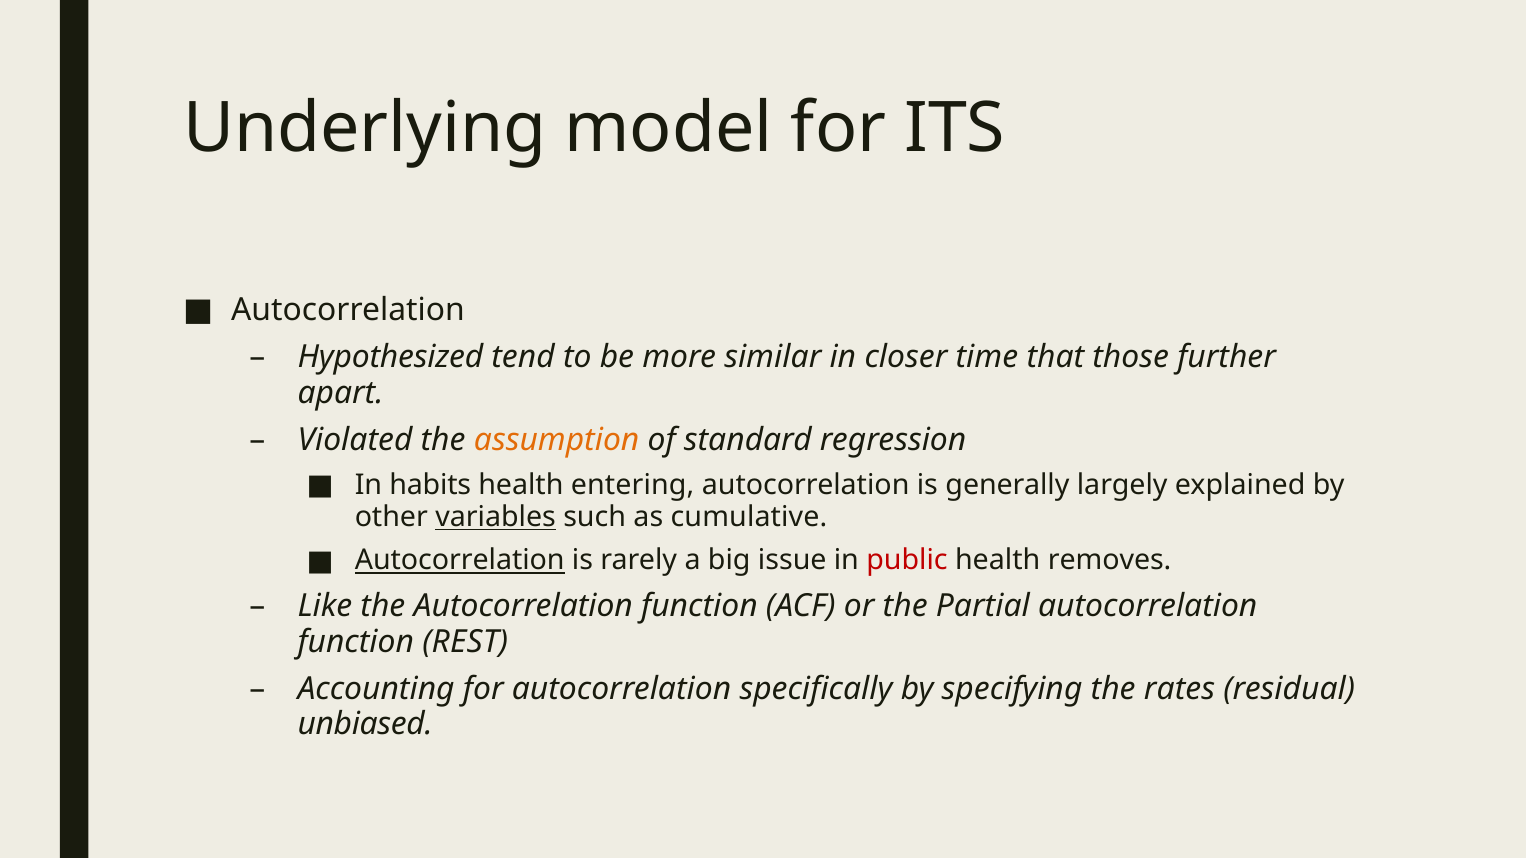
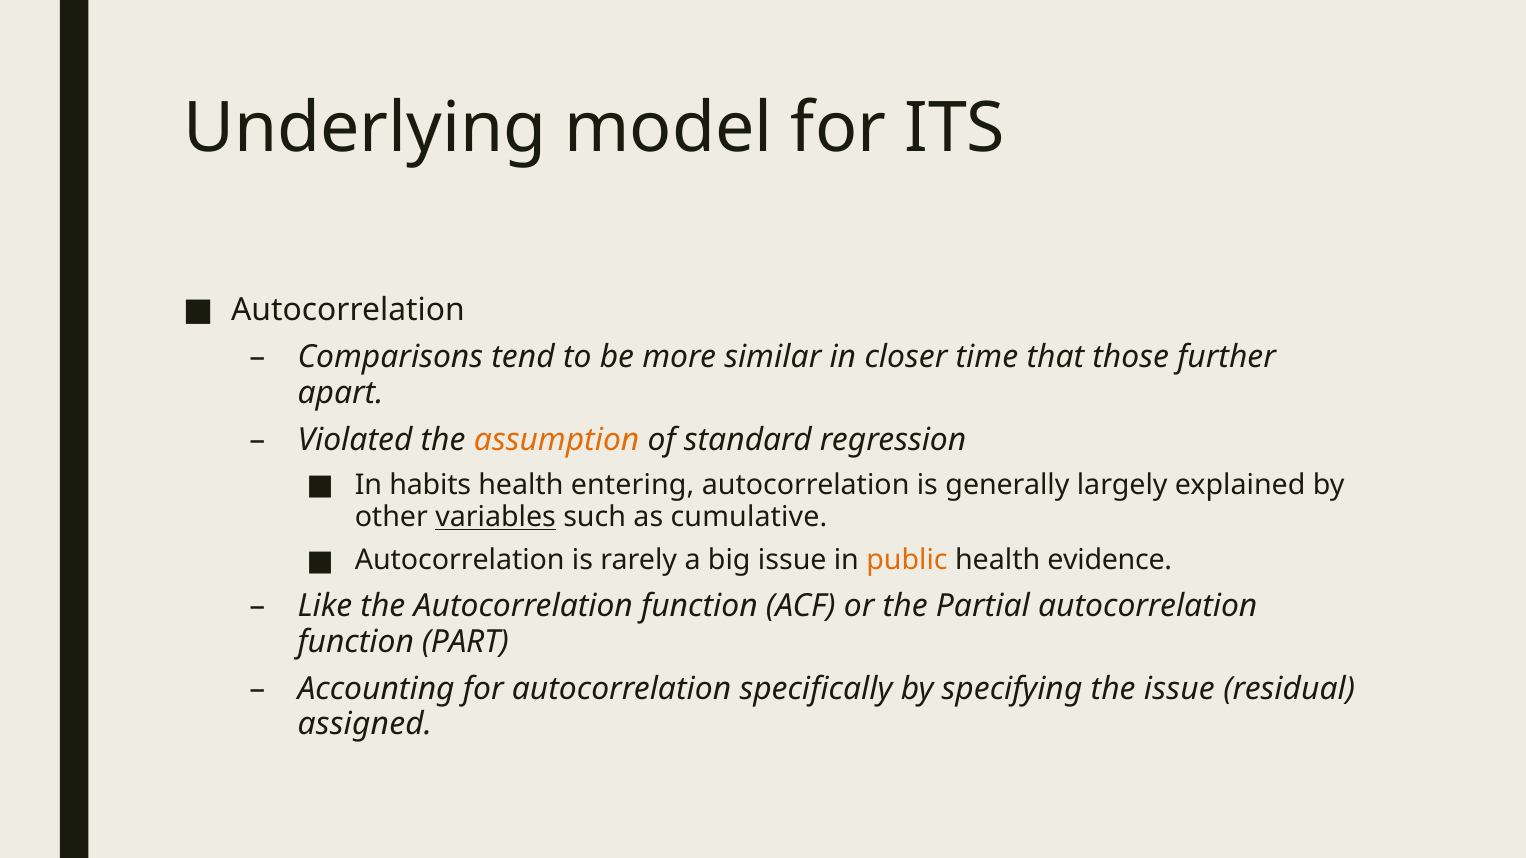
Hypothesized: Hypothesized -> Comparisons (390, 357)
Autocorrelation underline: present -> none (460, 561)
public colour: red -> orange (907, 561)
removes: removes -> evidence (1110, 561)
REST: REST -> PART (465, 642)
the rates: rates -> issue (1179, 689)
unbiased: unbiased -> assigned (365, 725)
